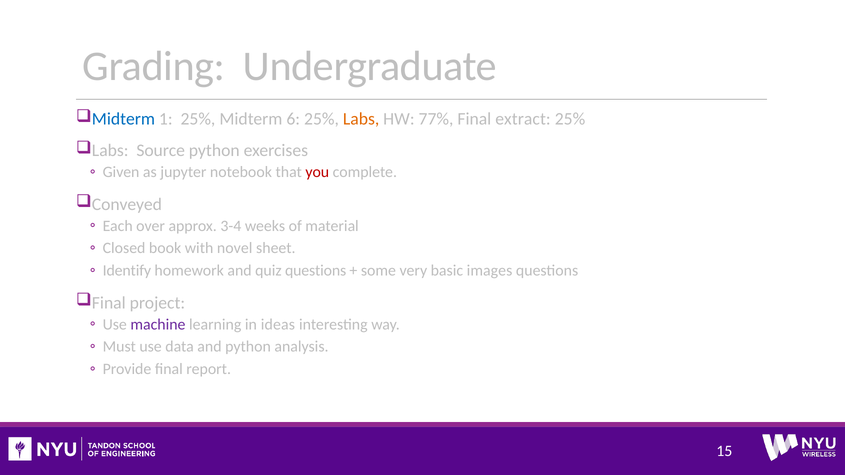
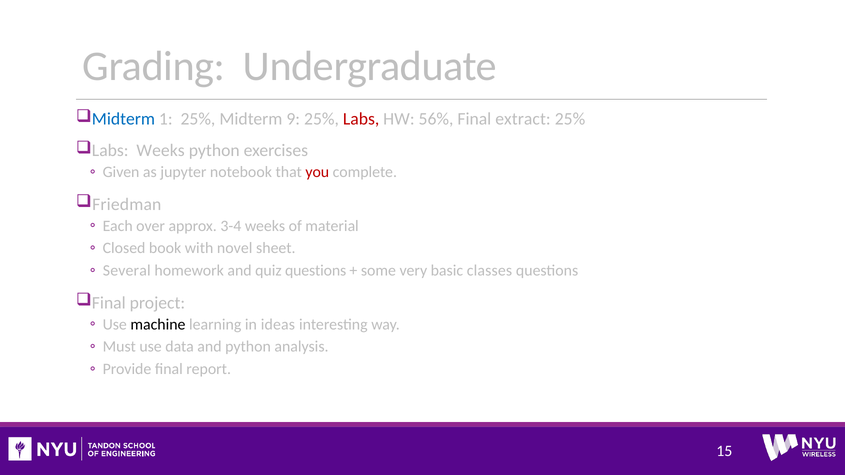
6: 6 -> 9 (293, 119)
Labs colour: orange -> red (361, 119)
77%: 77% -> 56% (436, 119)
Labs Source: Source -> Weeks (161, 151)
Conveyed: Conveyed -> Friedman (127, 204)
Identify: Identify -> Several (127, 271)
images: images -> classes (489, 271)
machine colour: purple -> black (158, 325)
